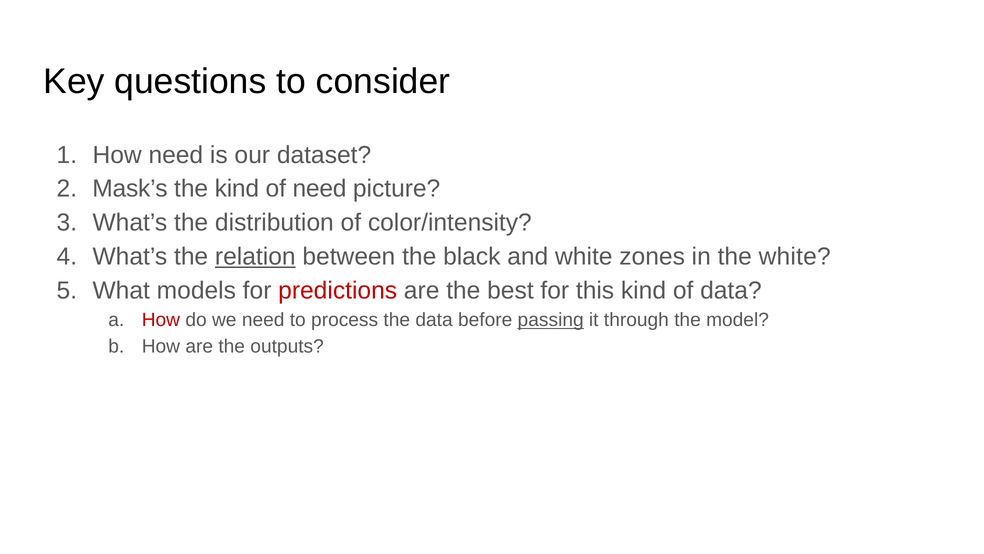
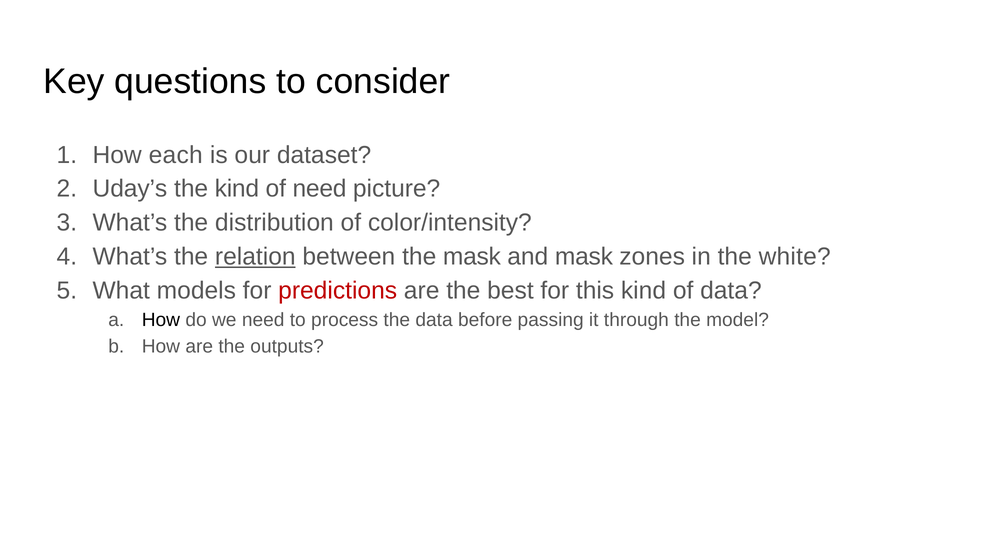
How need: need -> each (176, 155)
Mask’s: Mask’s -> Uday’s (130, 189)
the black: black -> mask (472, 257)
and white: white -> mask (584, 257)
How colour: red -> black (161, 320)
passing underline: present -> none (551, 320)
